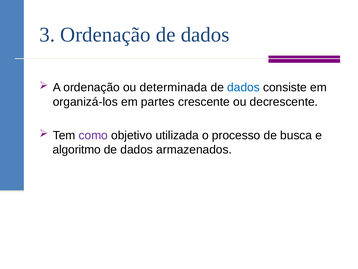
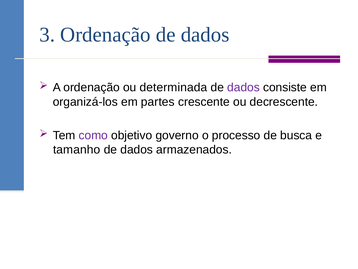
dados colour: blue -> purple (243, 87)
utilizada: utilizada -> governo (177, 135)
algoritmo: algoritmo -> tamanho (77, 149)
